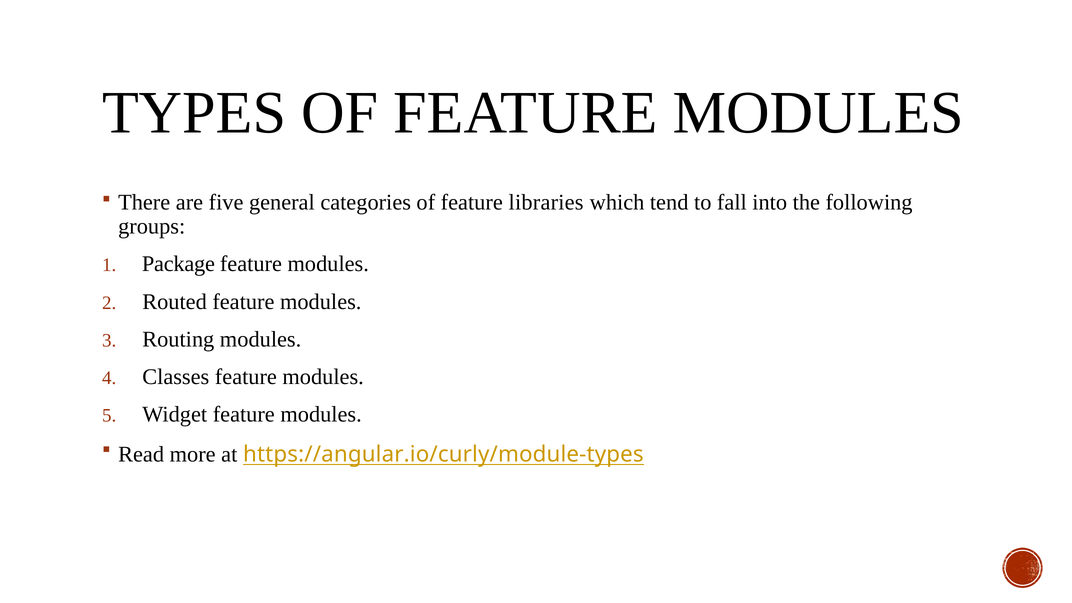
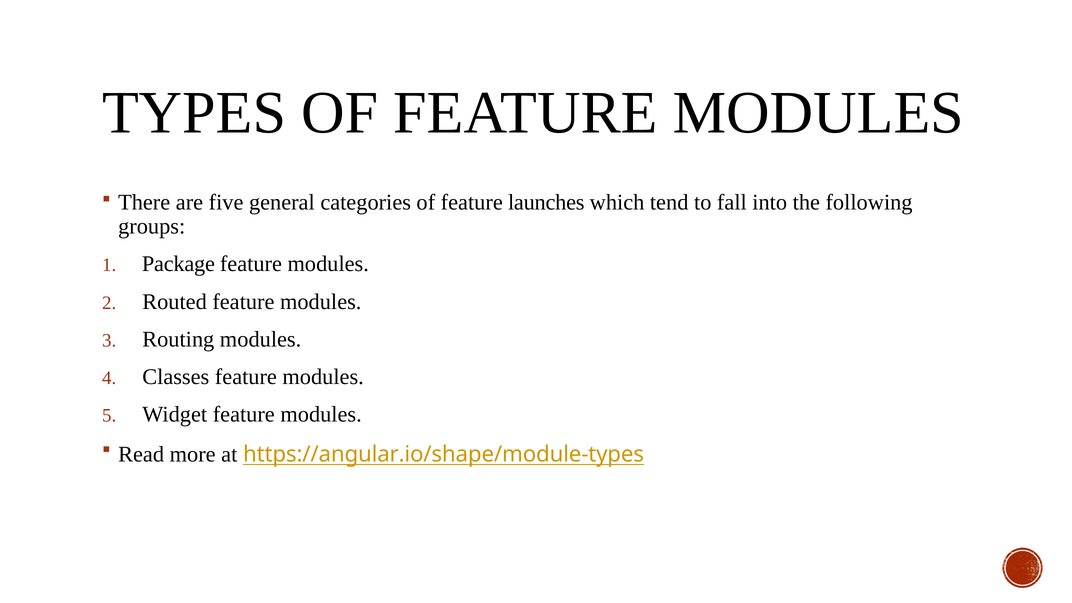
libraries: libraries -> launches (546, 202)
https://angular.io/curly/module-types: https://angular.io/curly/module-types -> https://angular.io/shape/module-types (444, 454)
